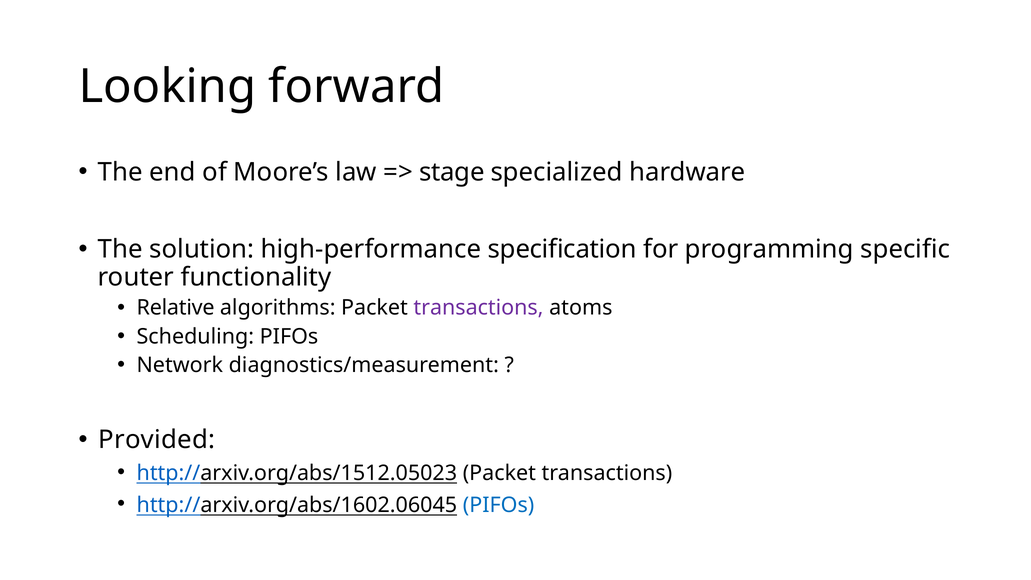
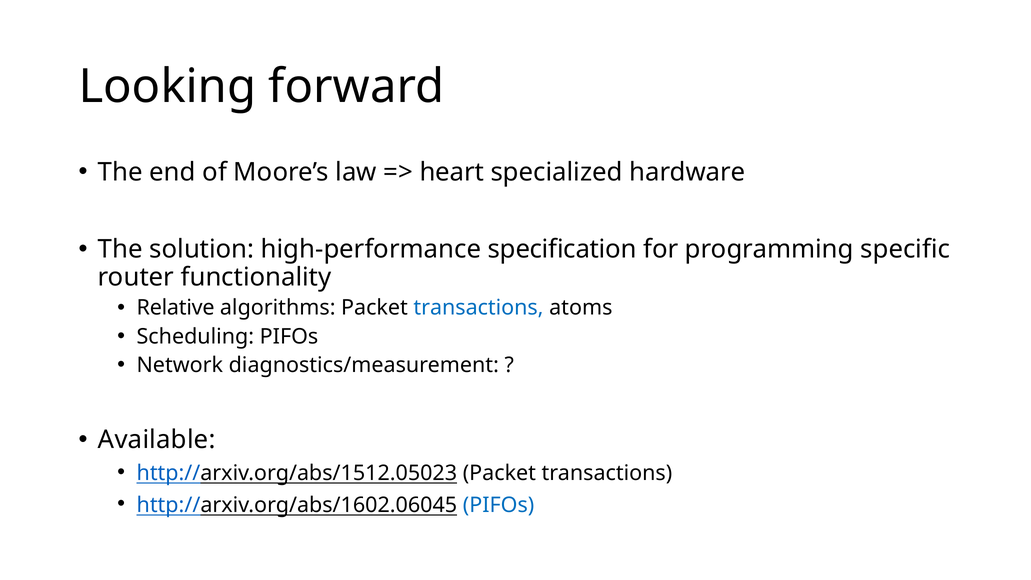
stage: stage -> heart (452, 172)
transactions colour: purple -> blue (478, 308)
Provided: Provided -> Available (157, 440)
